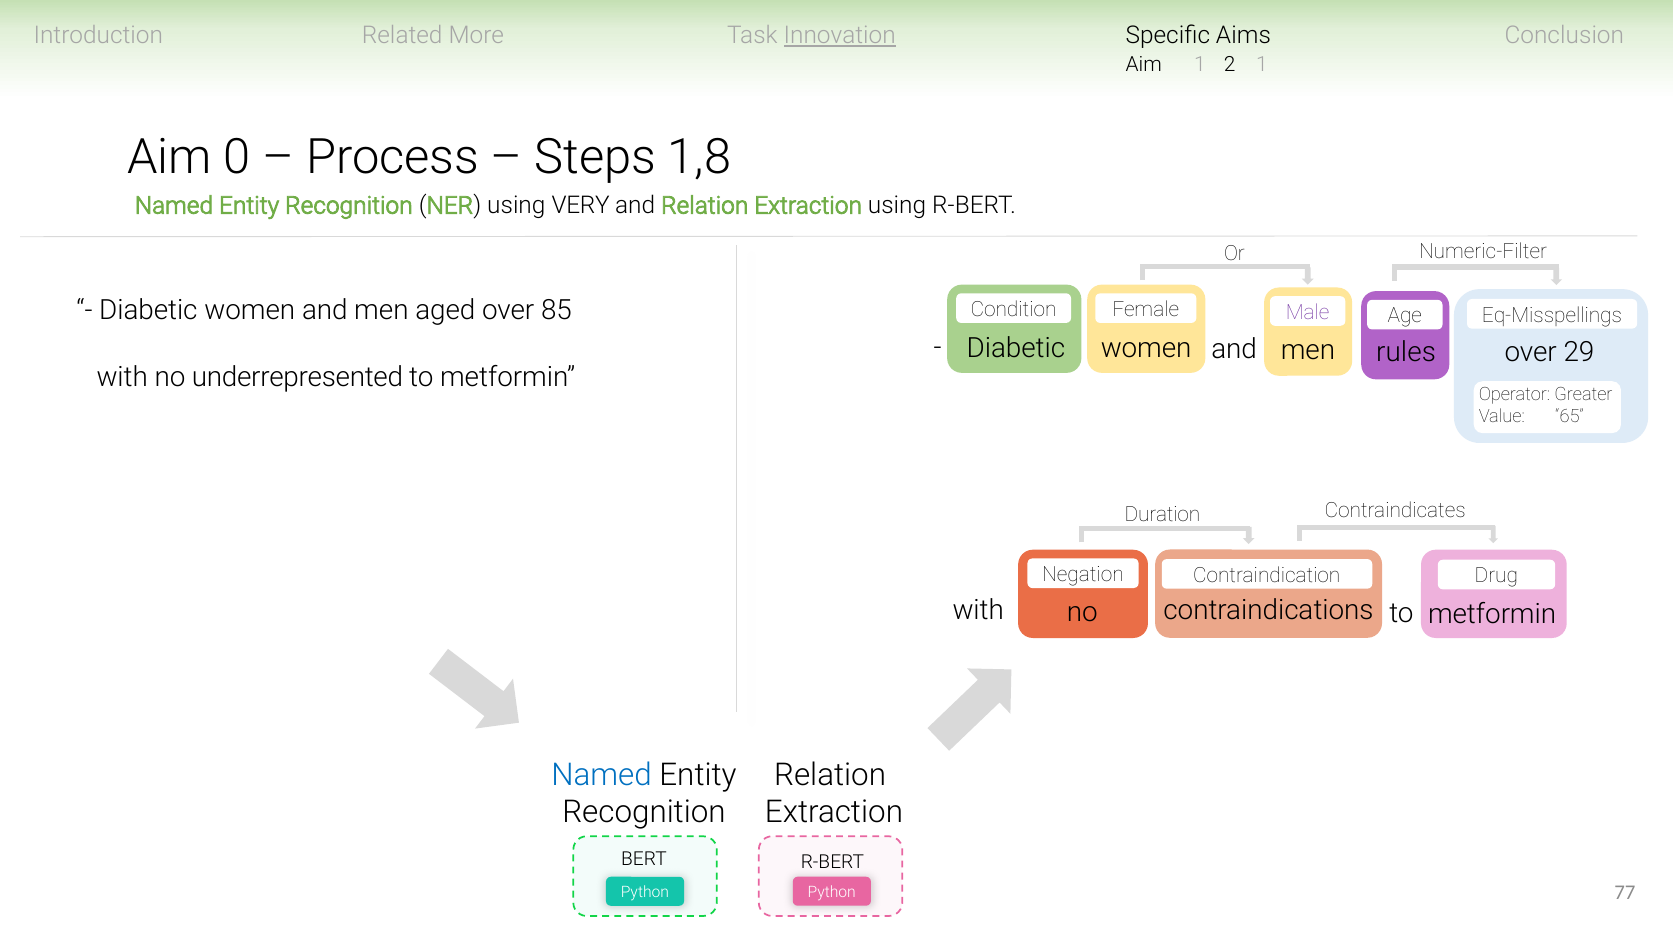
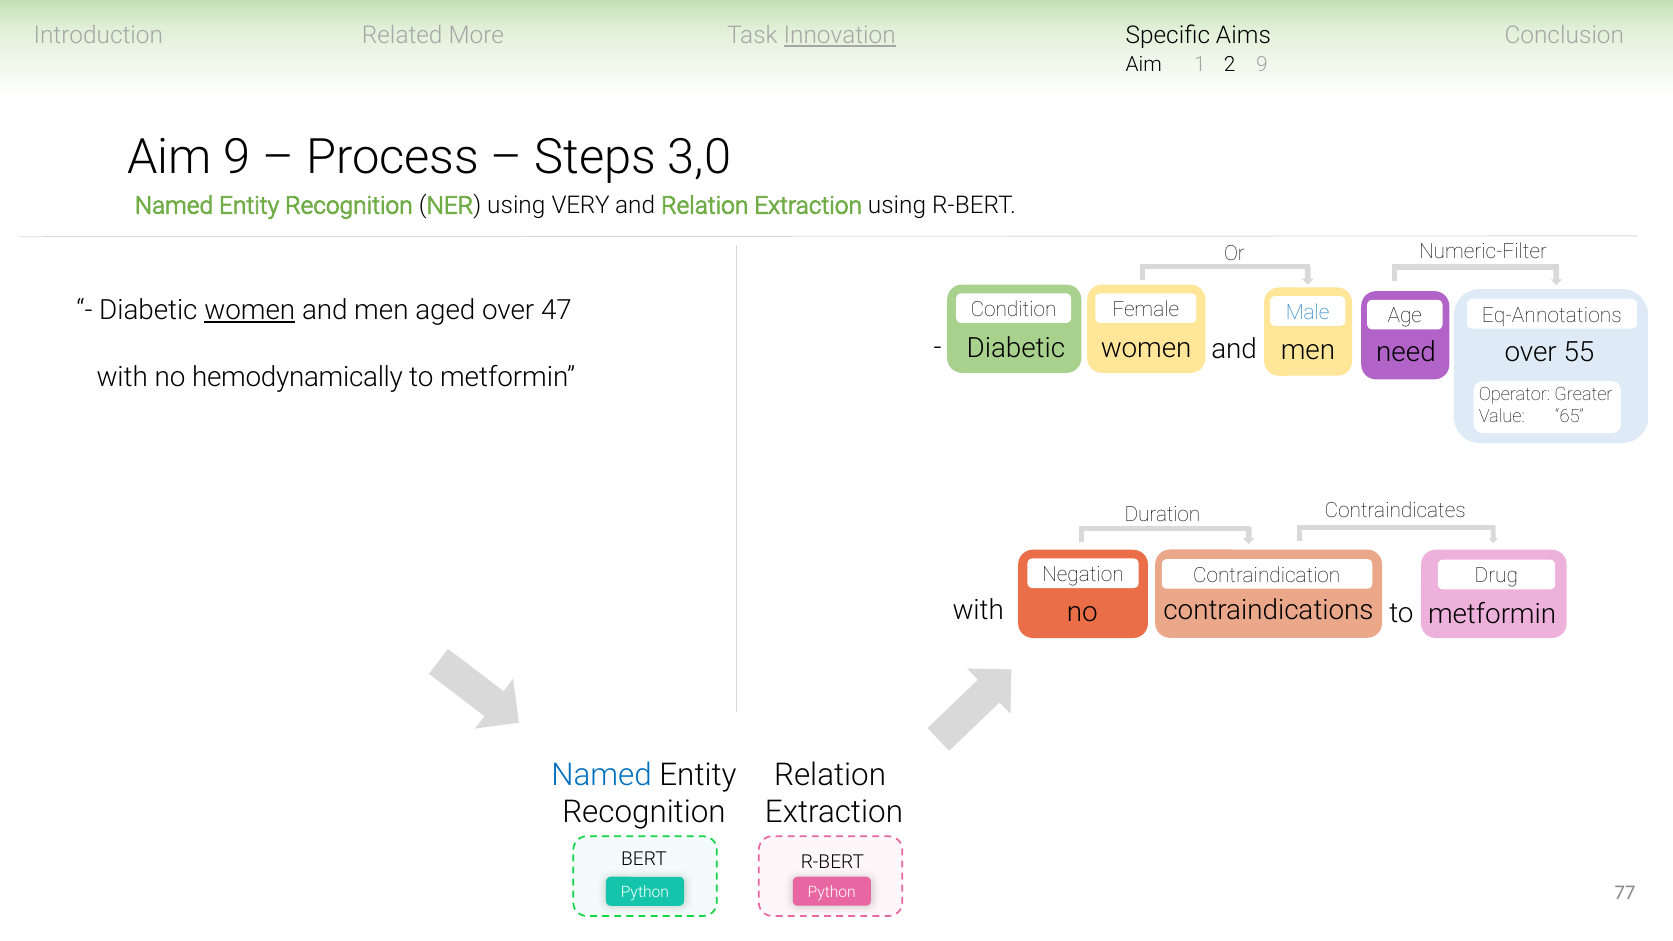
2 1: 1 -> 9 (1262, 65)
Aim 0: 0 -> 9 (237, 157)
1,8: 1,8 -> 3,0 (699, 157)
women underline: none -> present (250, 310)
85: 85 -> 47 (556, 310)
Male colour: purple -> blue (1308, 312)
Eq-Misspellings: Eq-Misspellings -> Eq-Annotations (1552, 315)
29: 29 -> 55 (1579, 352)
rules: rules -> need (1406, 352)
underrepresented: underrepresented -> hemodynamically (297, 377)
